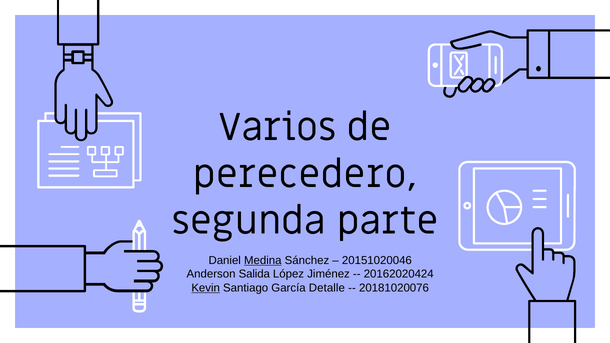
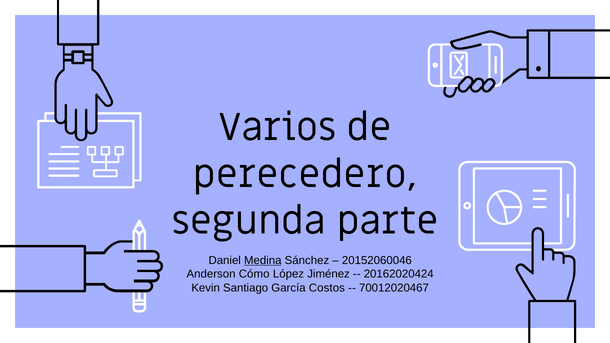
20151020046: 20151020046 -> 20152060046 (377, 261)
Salida: Salida -> Cómo (254, 274)
Kevin underline: present -> none (206, 288)
Detalle: Detalle -> Costos (327, 288)
20181020076: 20181020076 -> 70012020467 (394, 288)
